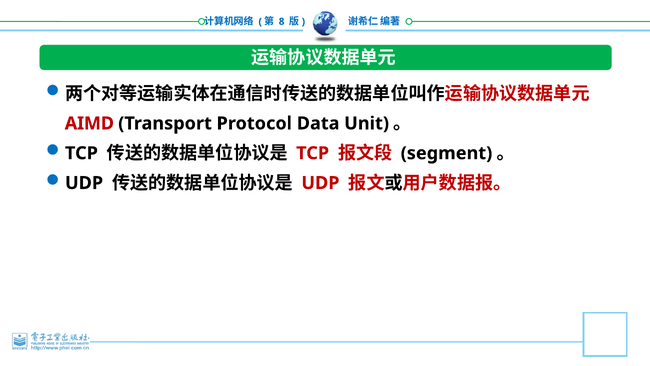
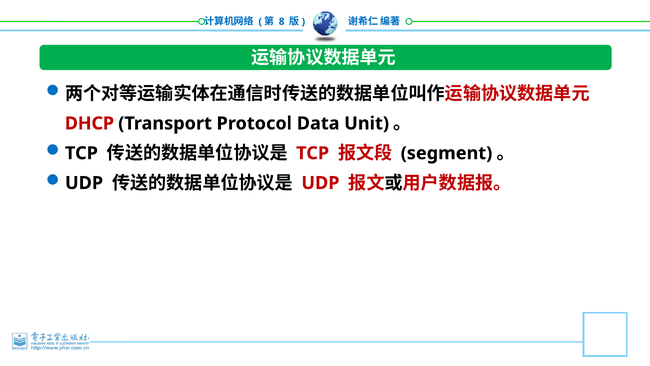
AIMD: AIMD -> DHCP (89, 123)
